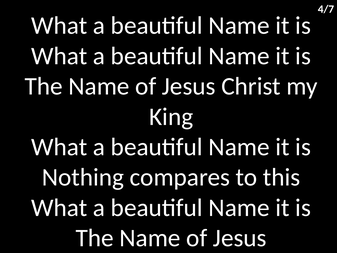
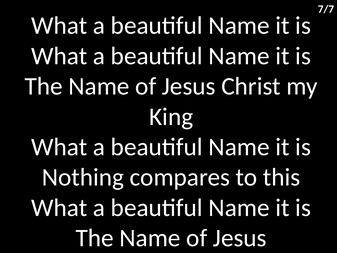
4/7: 4/7 -> 7/7 (326, 9)
